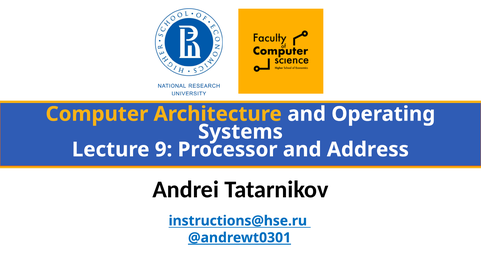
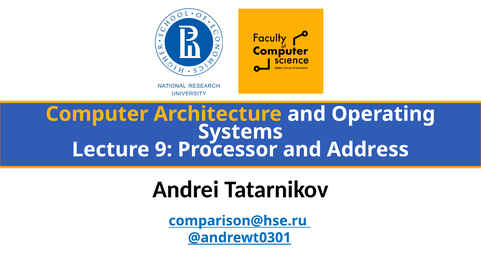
instructions@hse.ru: instructions@hse.ru -> comparison@hse.ru (238, 220)
